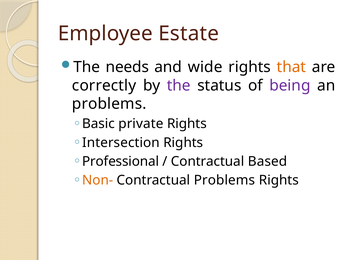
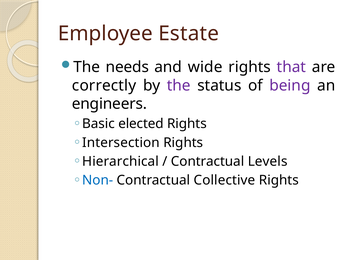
that colour: orange -> purple (291, 67)
problems: problems -> engineers (109, 104)
private: private -> elected (141, 124)
Professional: Professional -> Hierarchical (120, 162)
Based: Based -> Levels (268, 162)
Non- colour: orange -> blue (98, 180)
Contractual Problems: Problems -> Collective (224, 180)
